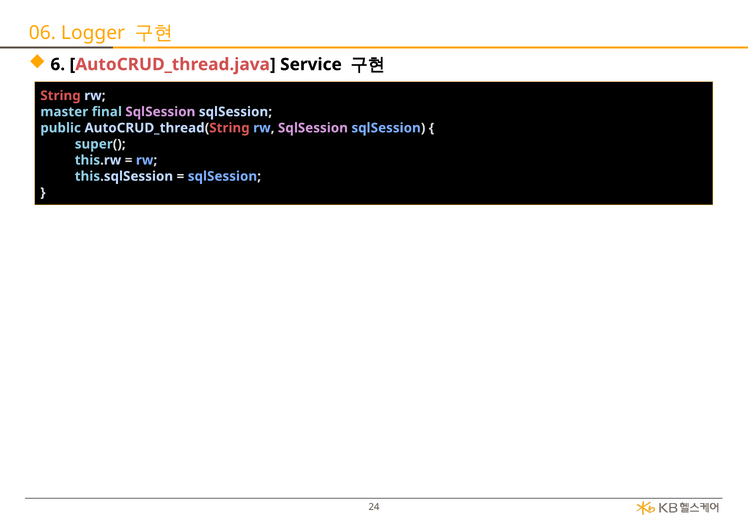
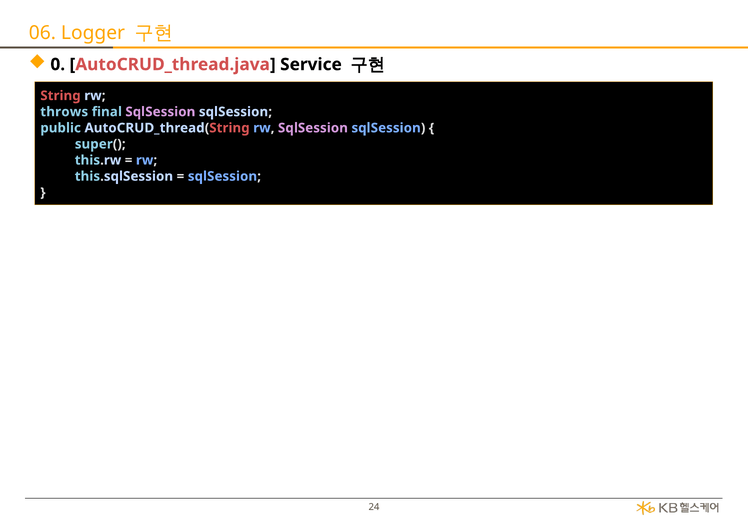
6: 6 -> 0 (58, 64)
master: master -> throws (64, 112)
